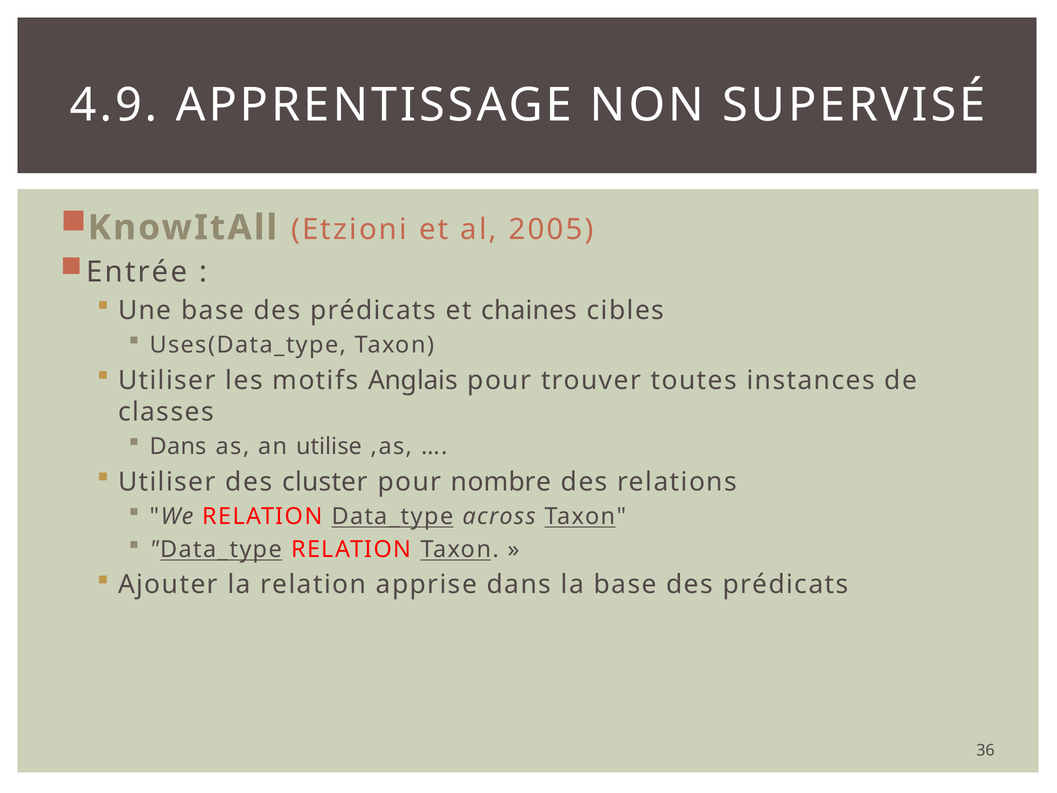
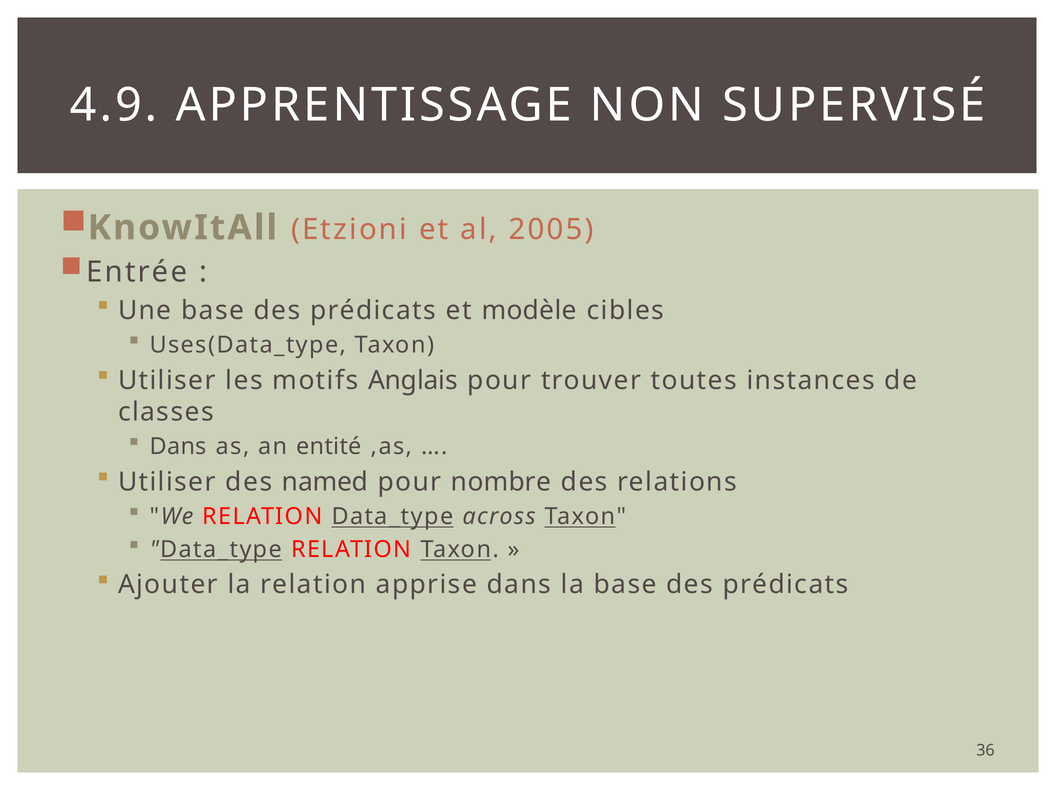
chaines: chaines -> modèle (529, 310)
utilise: utilise -> entité (329, 446)
cluster: cluster -> named (325, 482)
